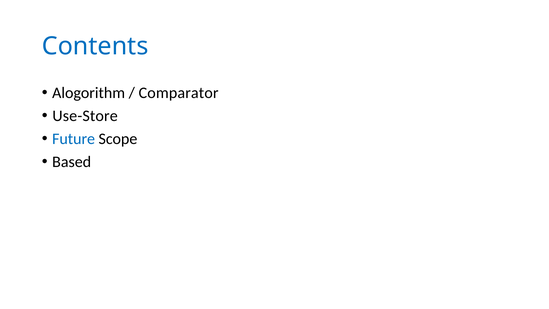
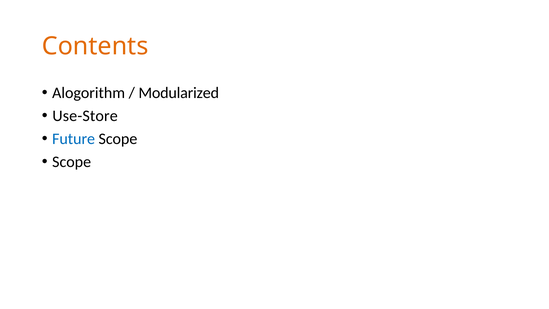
Contents colour: blue -> orange (95, 46)
Comparator: Comparator -> Modularized (179, 93)
Based: Based -> Scope (72, 162)
